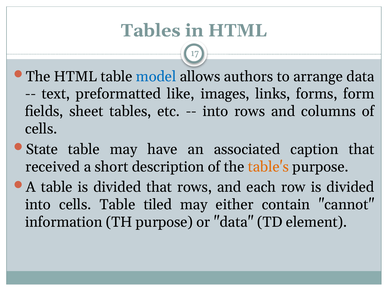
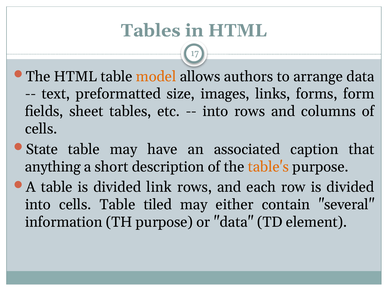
model colour: blue -> orange (156, 76)
like: like -> size (181, 94)
received: received -> anything (53, 167)
divided that: that -> link (159, 187)
cannot: cannot -> several (346, 205)
